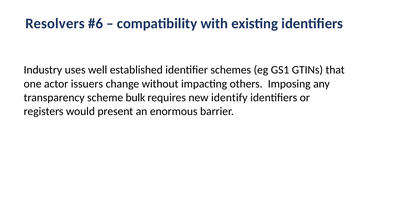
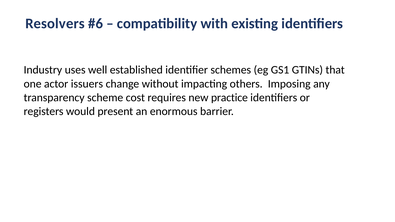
bulk: bulk -> cost (135, 98)
identify: identify -> practice (229, 98)
